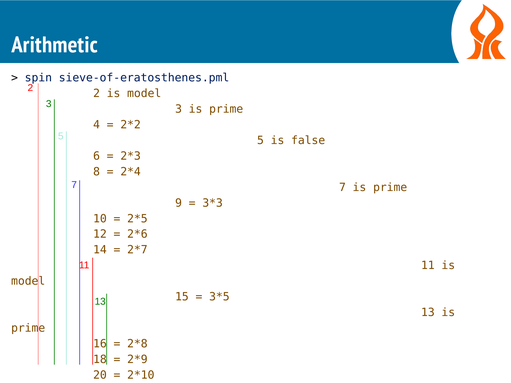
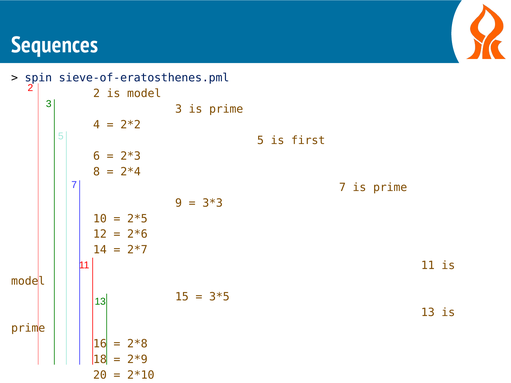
Arithmetic: Arithmetic -> Sequences (55, 45)
false: false -> first (308, 140)
